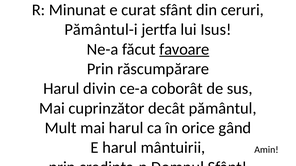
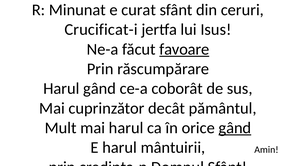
Pământul-i: Pământul-i -> Crucificat-i (101, 30)
Harul divin: divin -> gând (100, 89)
gând underline: none -> present (235, 128)
